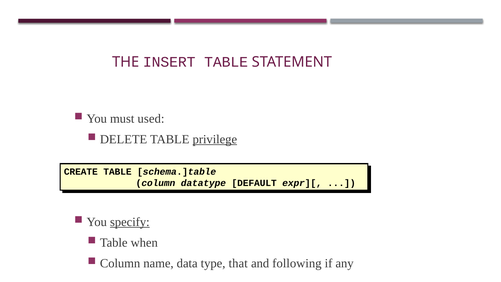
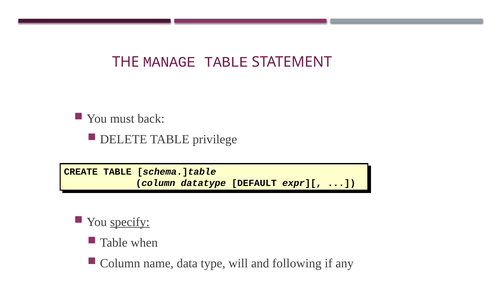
INSERT: INSERT -> MANAGE (169, 62)
used: used -> back (151, 118)
privilege underline: present -> none (215, 139)
that: that -> will (238, 263)
